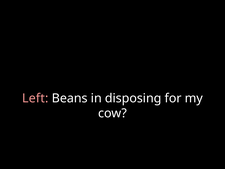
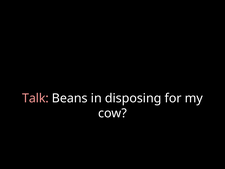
Left: Left -> Talk (35, 98)
